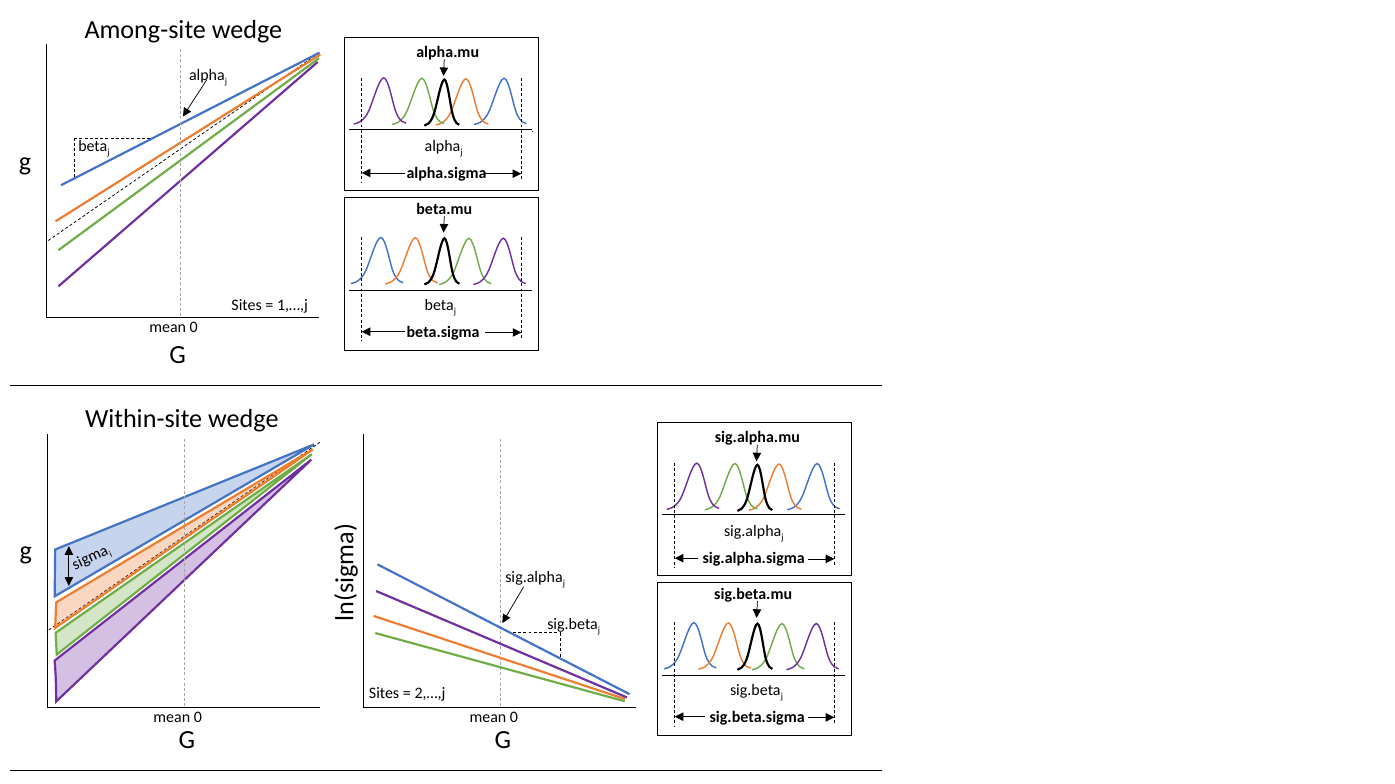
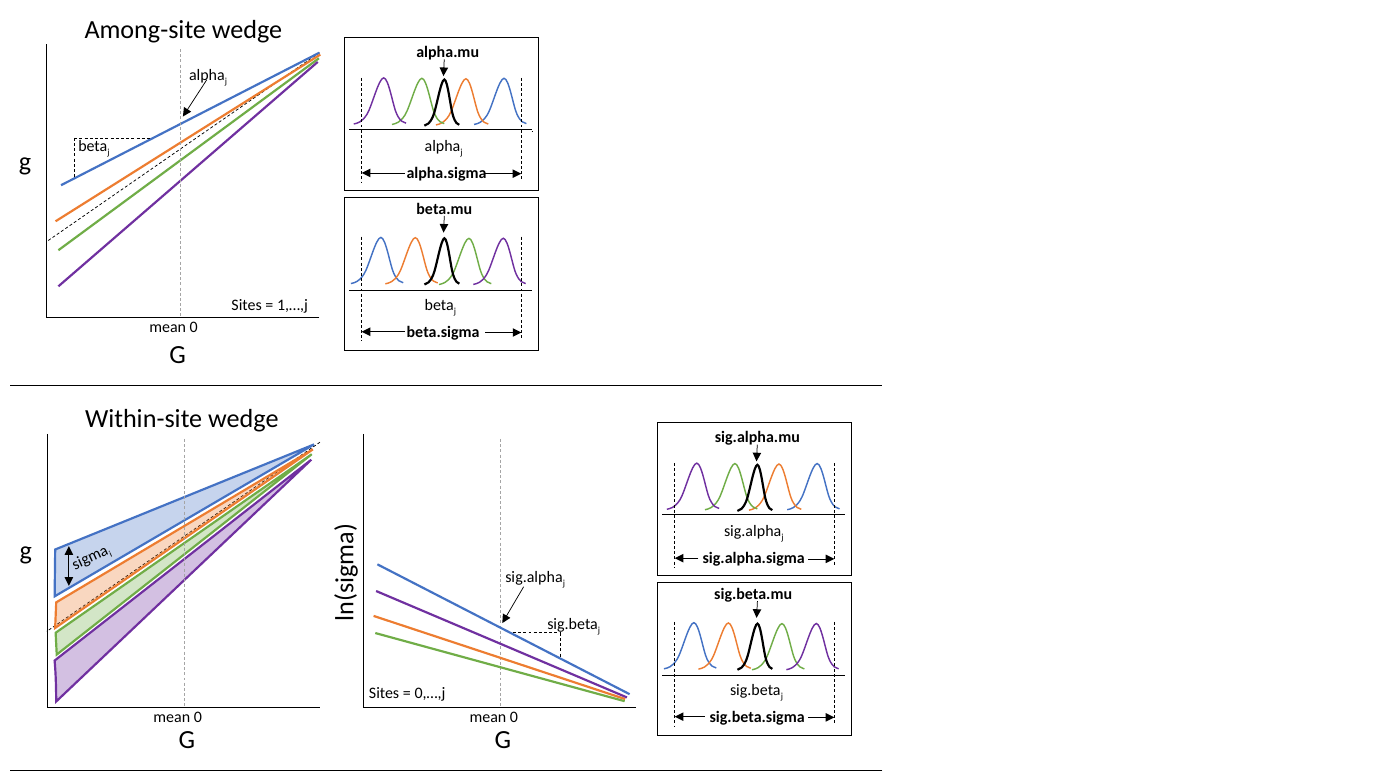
2,…,j: 2,…,j -> 0,…,j (430, 694)
